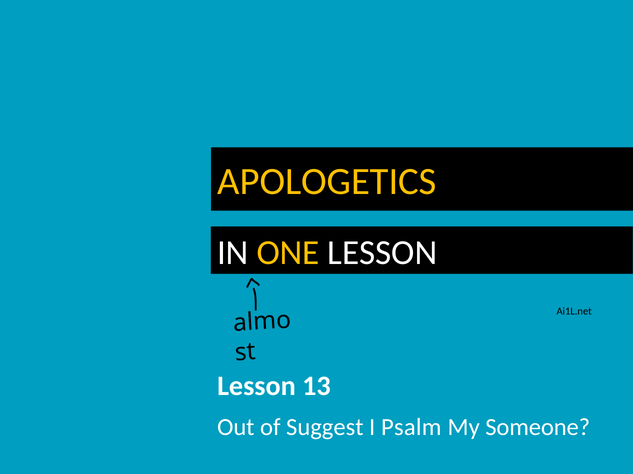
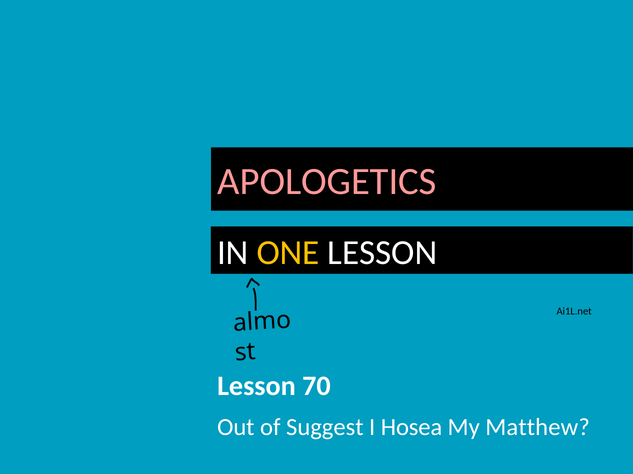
APOLOGETICS colour: yellow -> pink (327, 182)
13: 13 -> 70 (316, 387)
Psalm: Psalm -> Hosea (412, 428)
Someone: Someone -> Matthew (538, 428)
